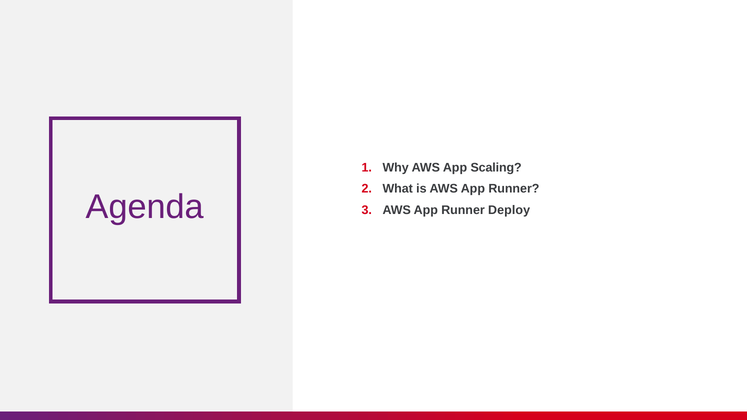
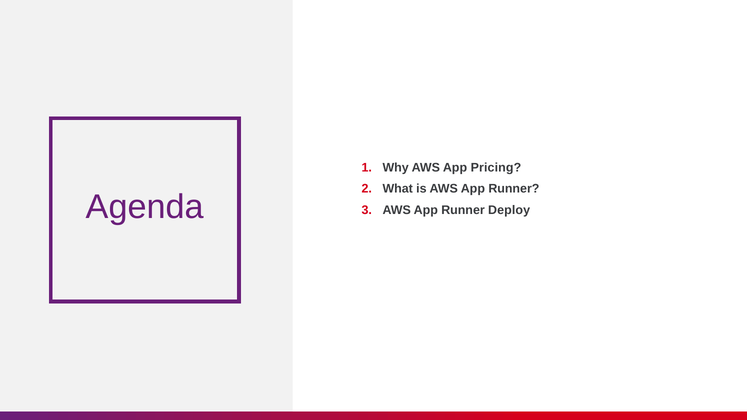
Scaling: Scaling -> Pricing (496, 168)
